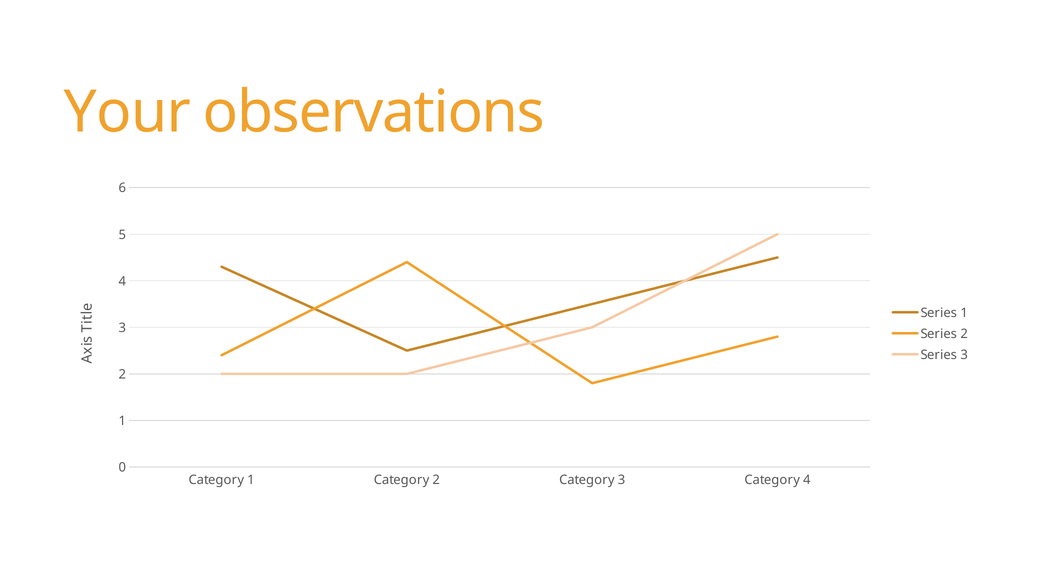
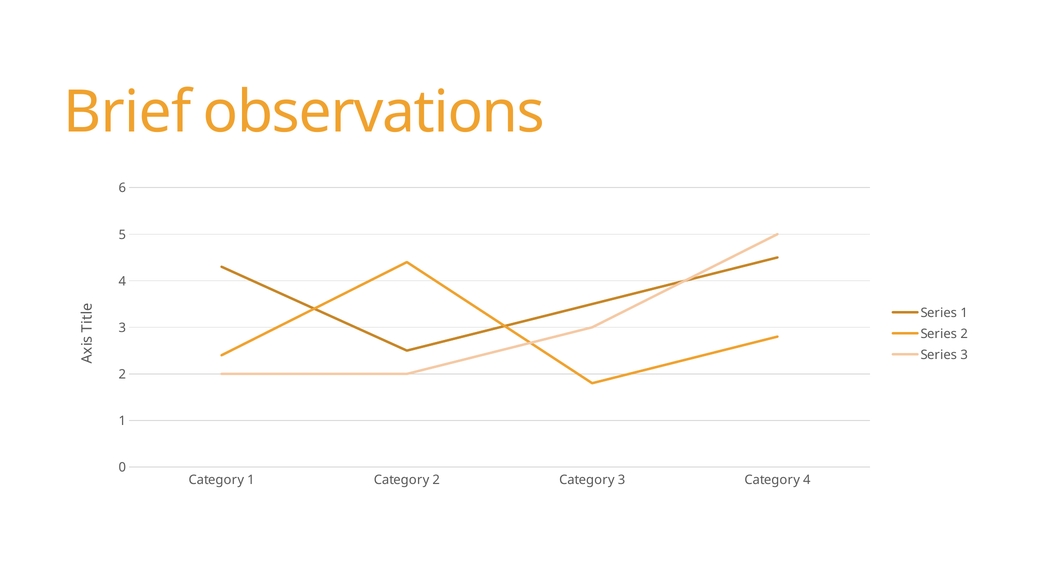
Your: Your -> Brief (127, 112)
